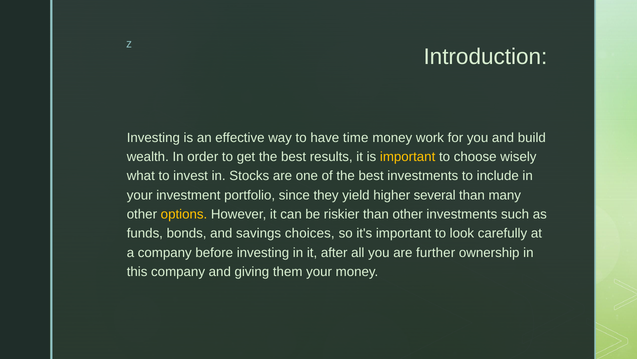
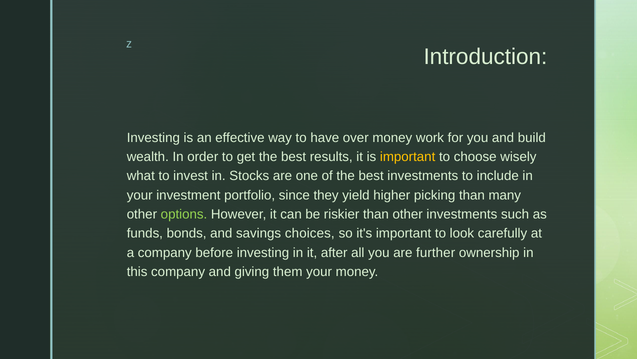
time: time -> over (356, 138)
several: several -> picking (435, 195)
options colour: yellow -> light green (184, 214)
